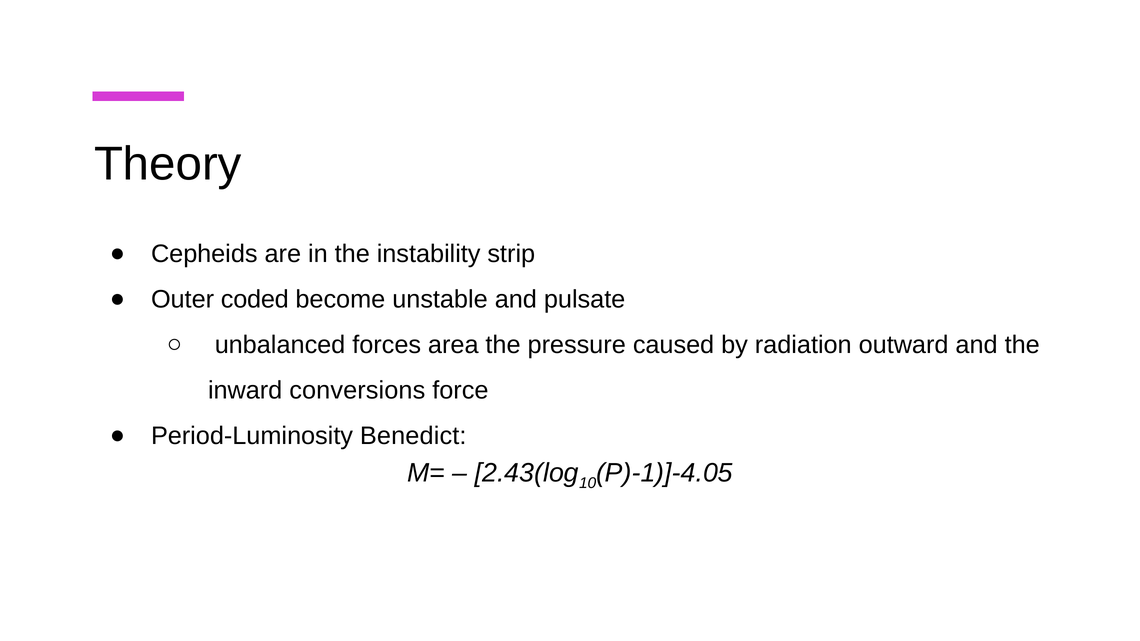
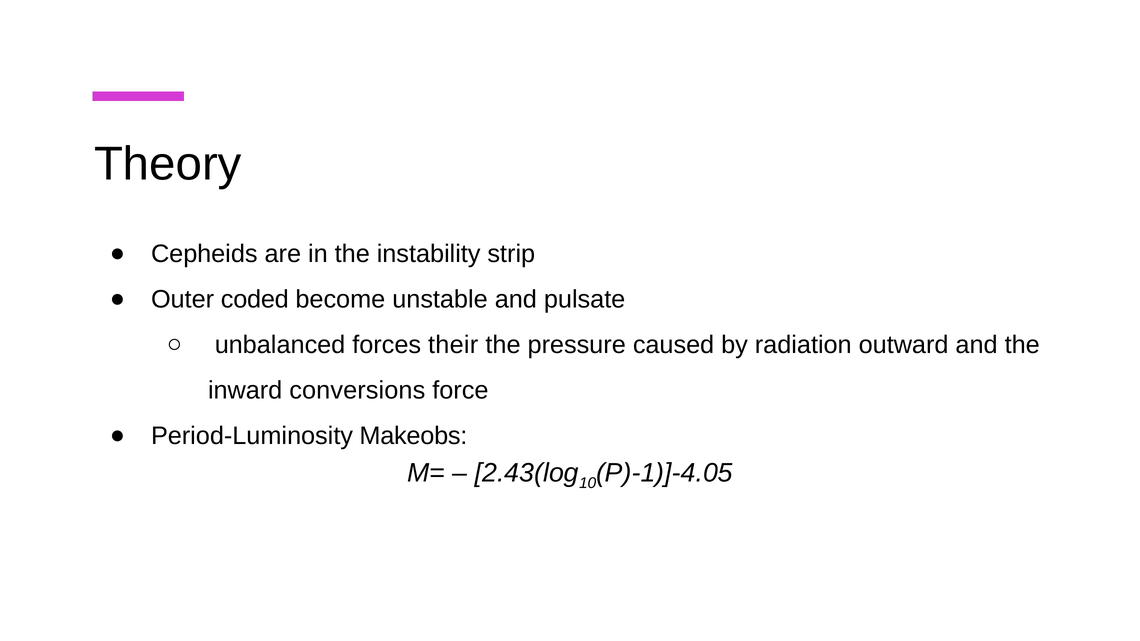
area: area -> their (453, 345)
Benedict: Benedict -> Makeobs (413, 436)
